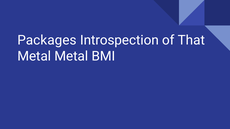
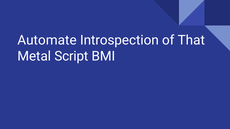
Packages: Packages -> Automate (47, 40)
Metal Metal: Metal -> Script (71, 56)
